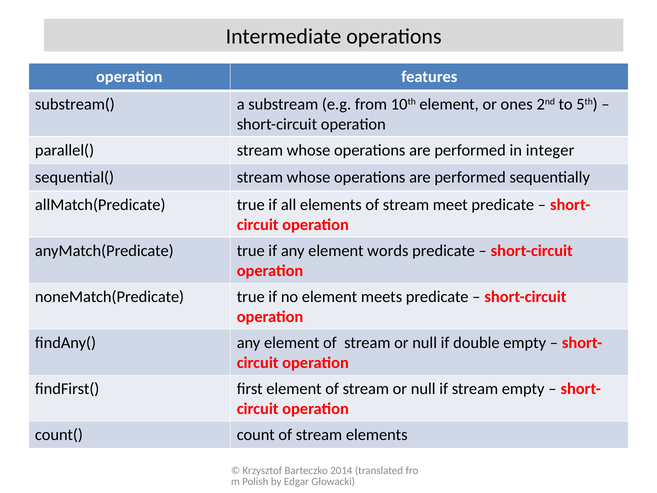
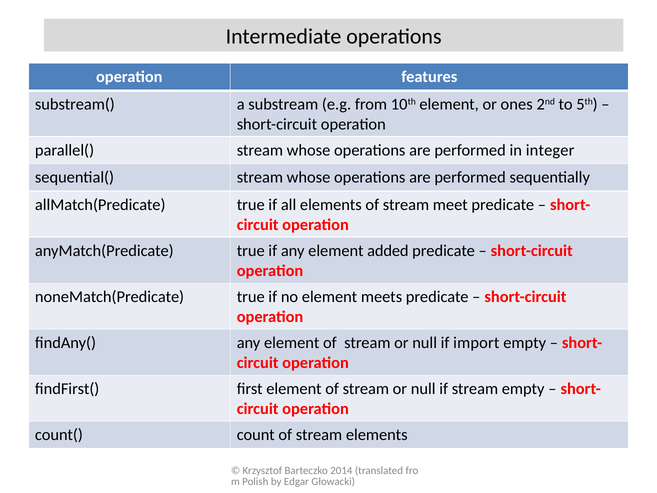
words: words -> added (388, 250)
double: double -> import (476, 343)
